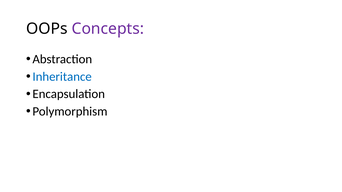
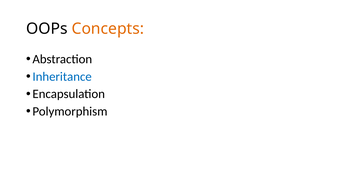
Concepts colour: purple -> orange (108, 29)
